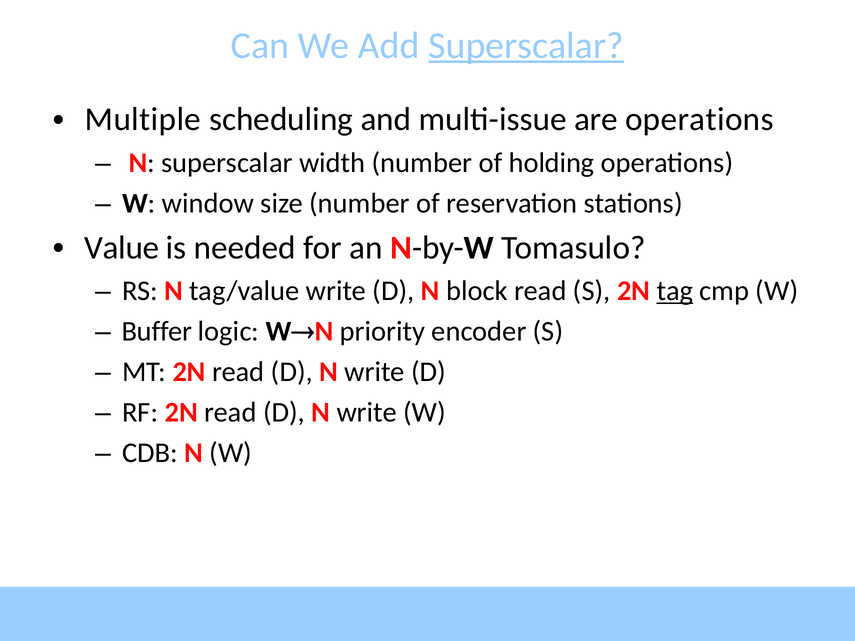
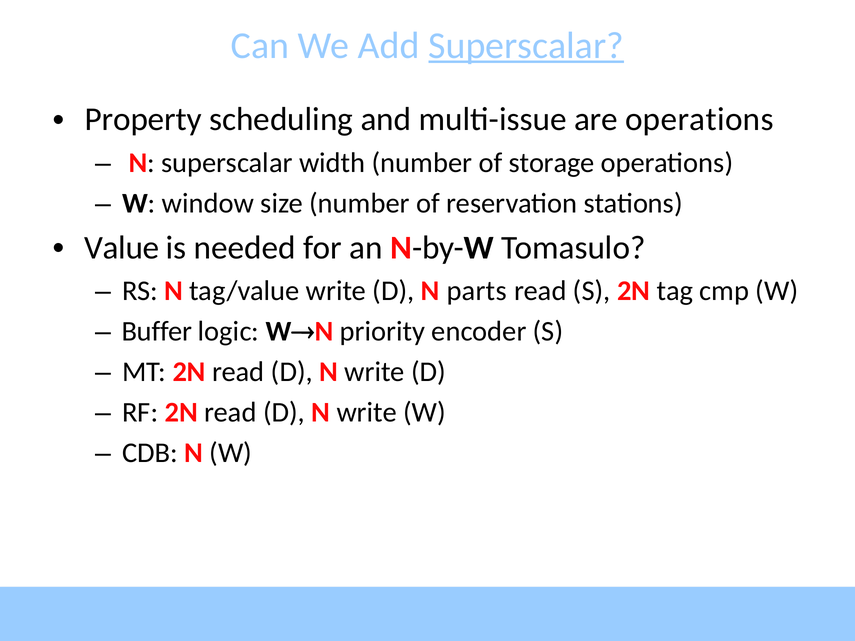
Multiple: Multiple -> Property (143, 120)
holding: holding -> storage (552, 163)
block: block -> parts (477, 291)
tag underline: present -> none (675, 291)
